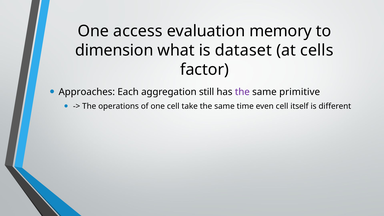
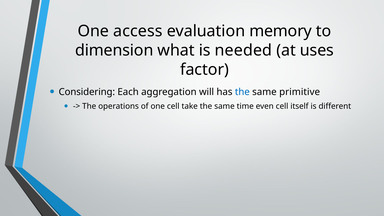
dataset: dataset -> needed (243, 50)
cells: cells -> uses (317, 50)
Approaches: Approaches -> Considering (87, 92)
still: still -> will (207, 92)
the colour: purple -> blue (242, 92)
